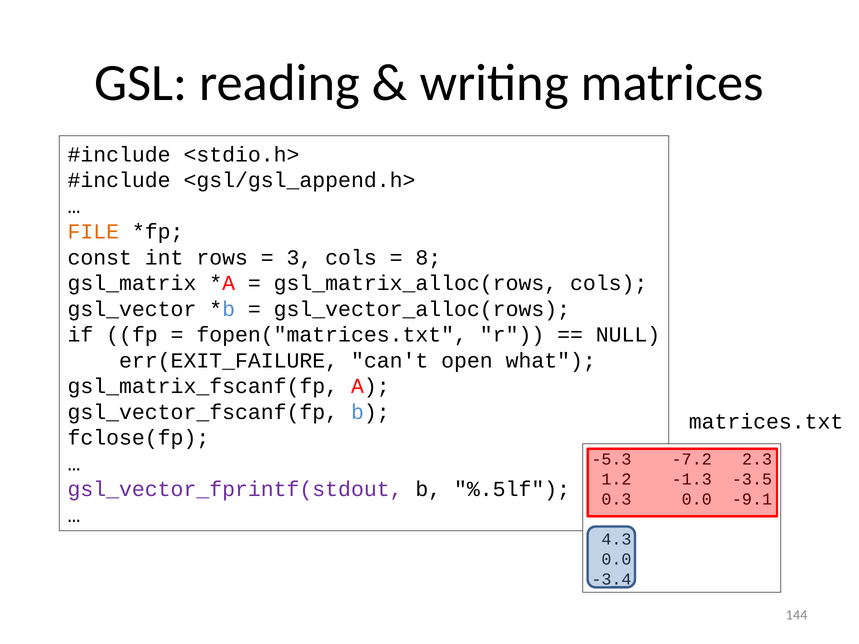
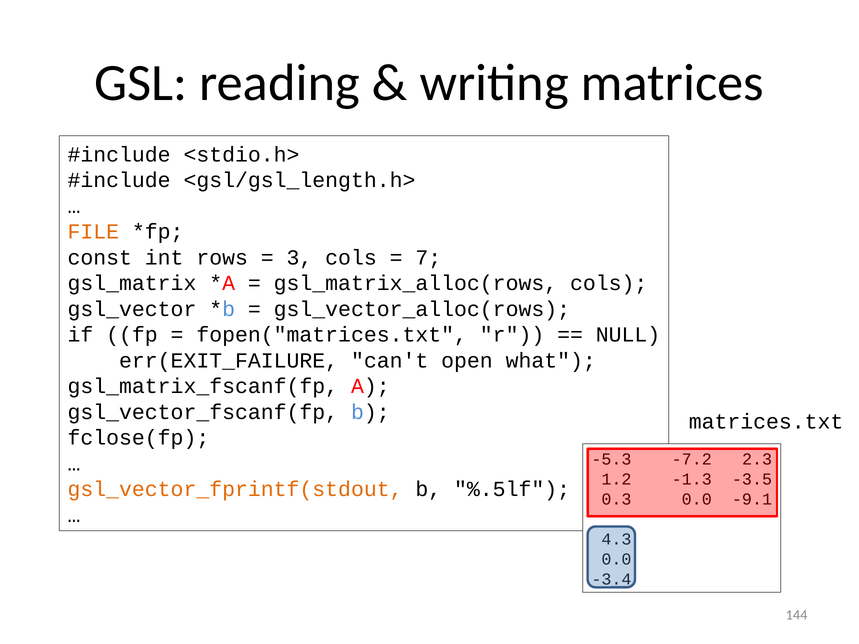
<gsl/gsl_append.h>: <gsl/gsl_append.h> -> <gsl/gsl_length.h> (299, 180)
8: 8 -> 7 (428, 258)
gsl_vector_fprintf(stdout colour: purple -> orange (235, 490)
